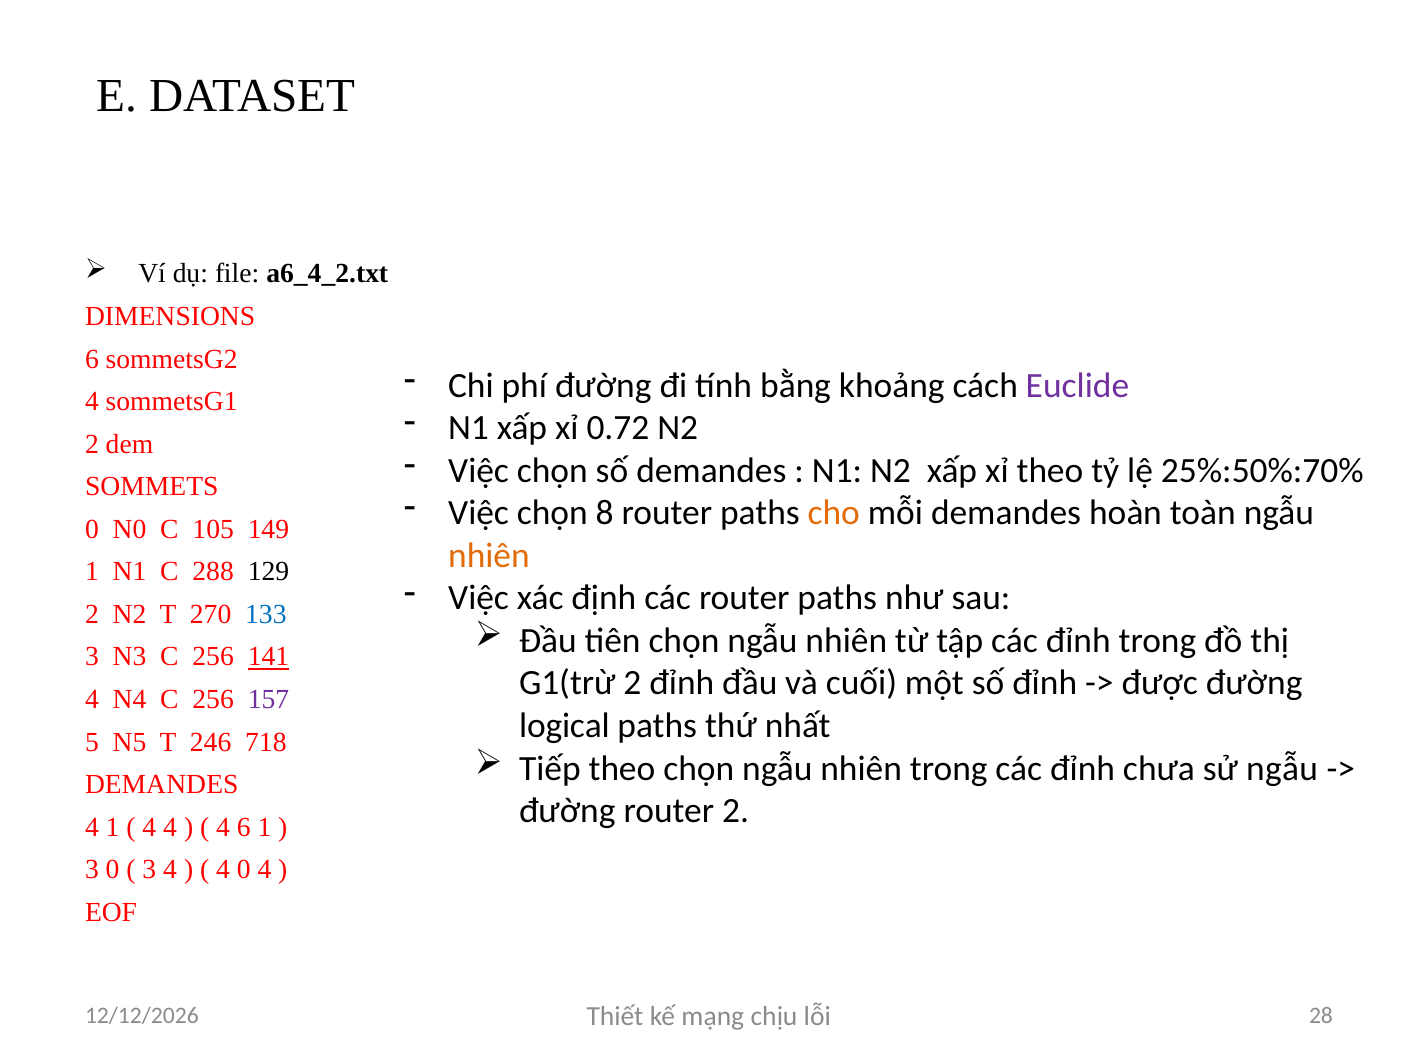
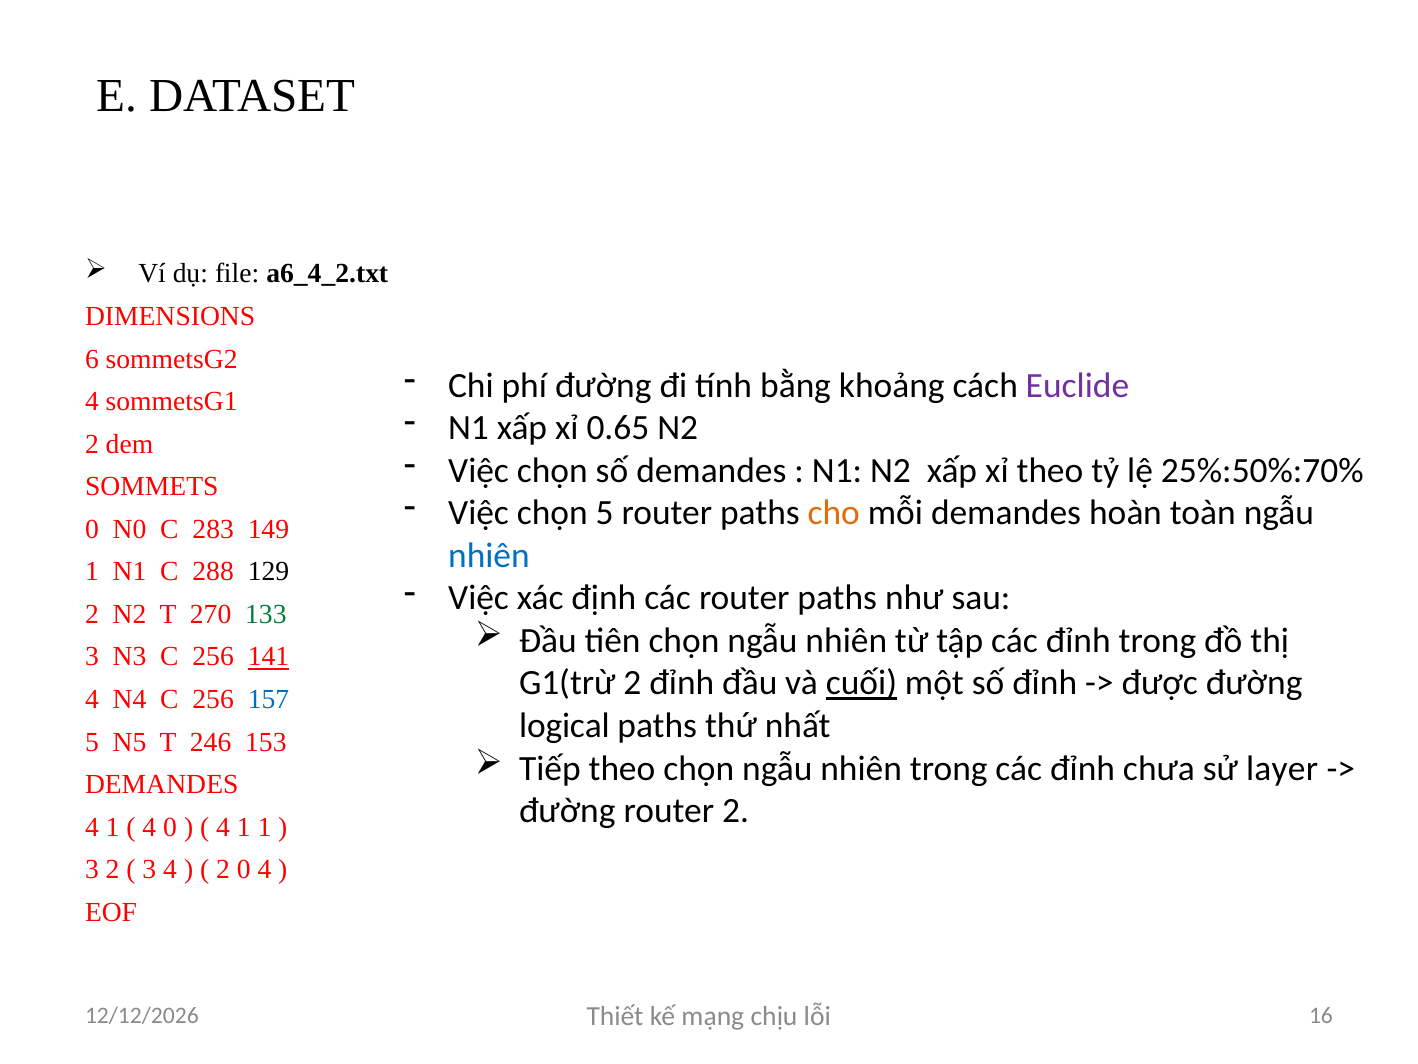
0.72: 0.72 -> 0.65 (618, 428)
chọn 8: 8 -> 5 (605, 513)
105: 105 -> 283 (213, 529)
nhiên colour: orange -> blue (489, 555)
133 colour: blue -> green (266, 614)
cuối underline: none -> present (861, 683)
157 colour: purple -> blue (268, 699)
718: 718 -> 153 (266, 742)
sử ngẫu: ngẫu -> layer (1282, 768)
4 4: 4 -> 0 (170, 827)
6: 6 -> 1 (244, 827)
3 0: 0 -> 2 (113, 869)
4: 4 -> 2 (223, 869)
28: 28 -> 16 (1321, 1015)
